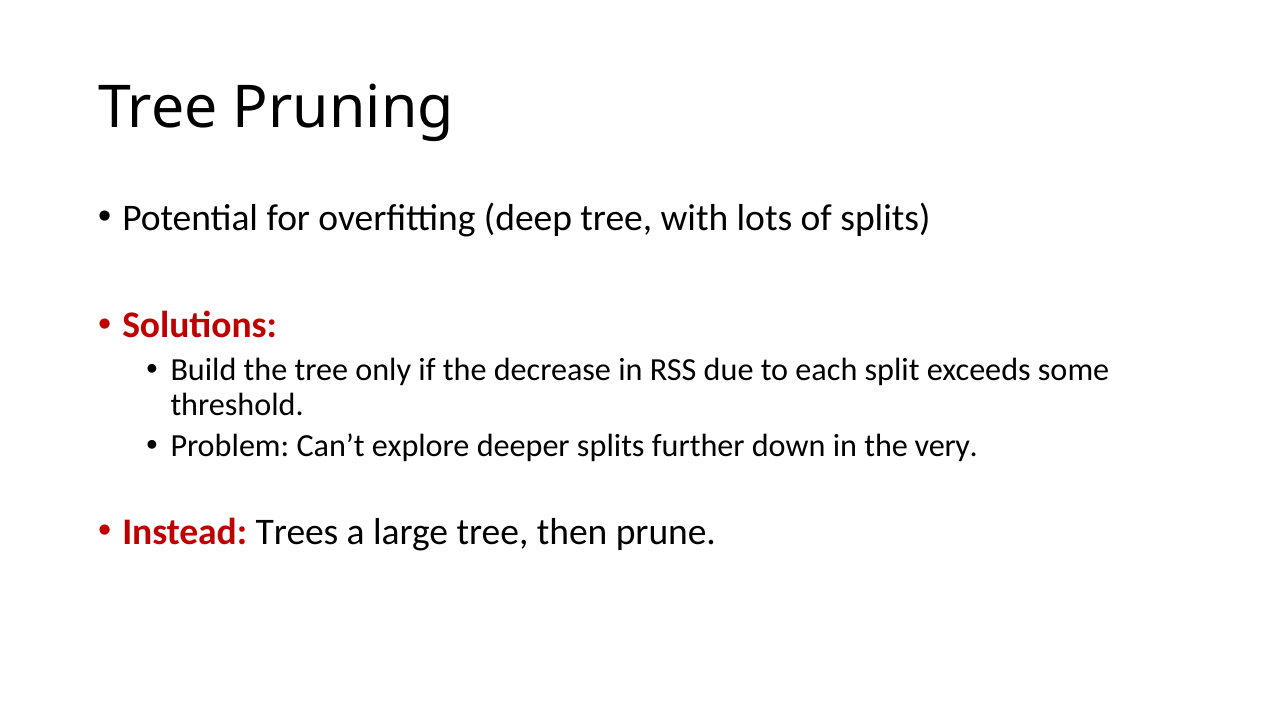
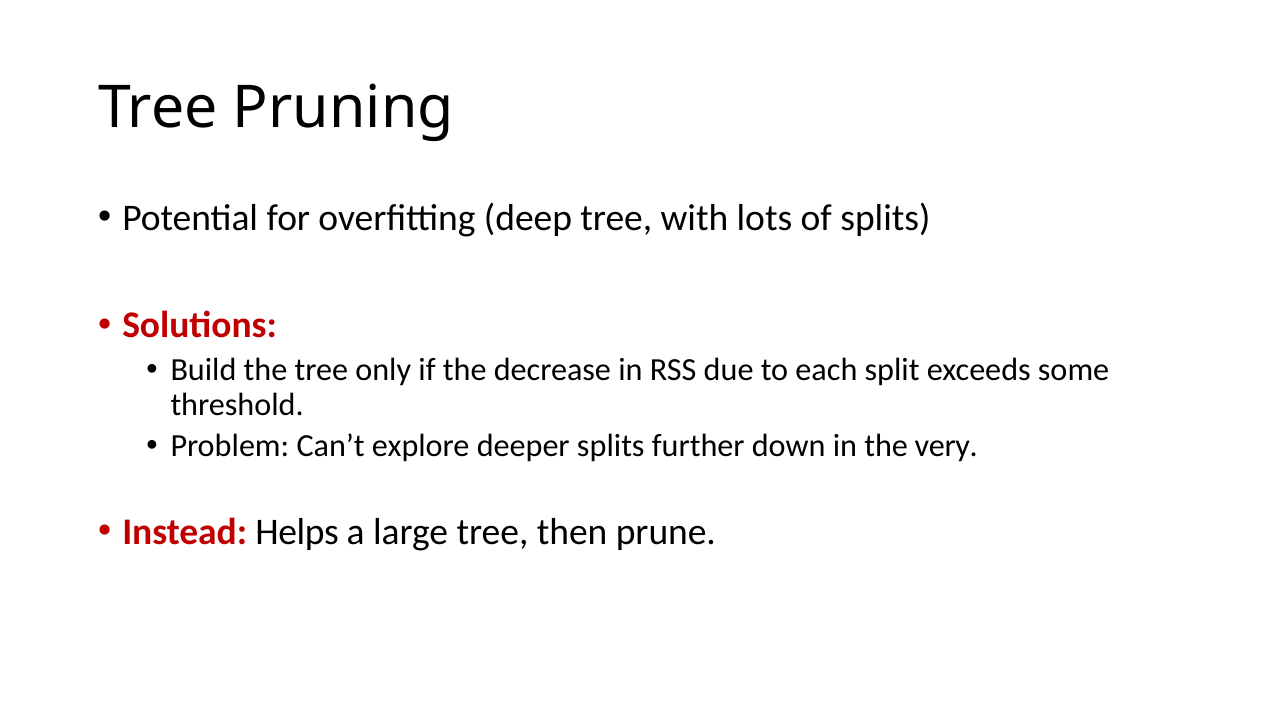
Trees: Trees -> Helps (297, 532)
